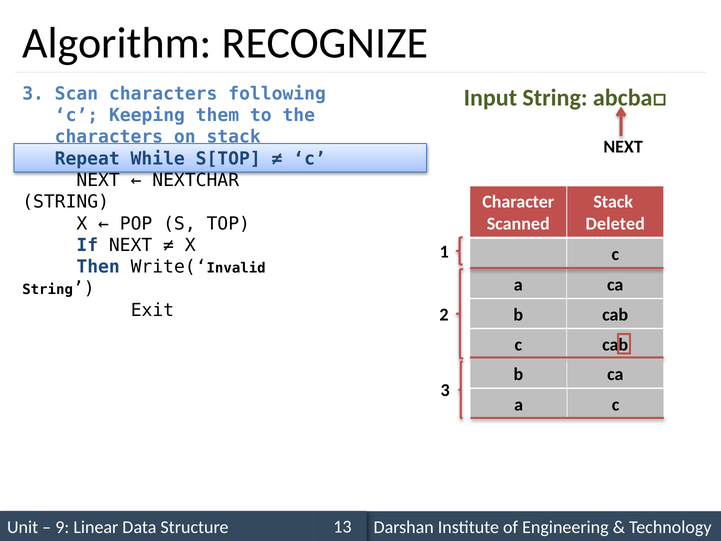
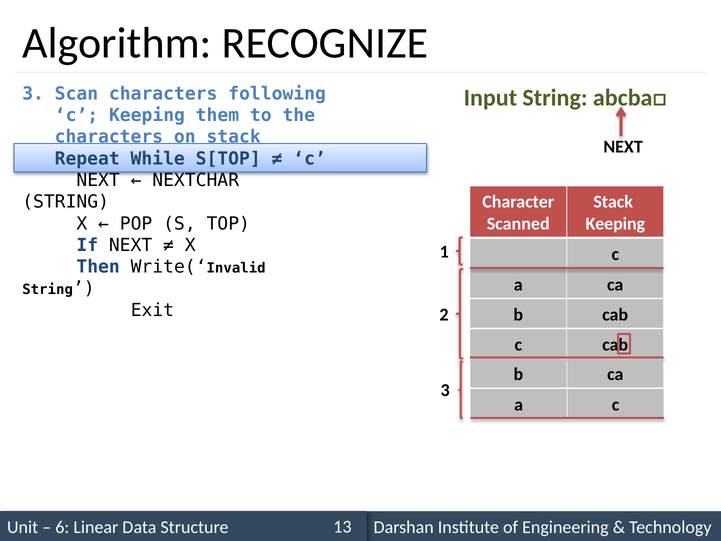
Deleted: Deleted -> Keeping (615, 223)
9: 9 -> 6 (62, 527)
